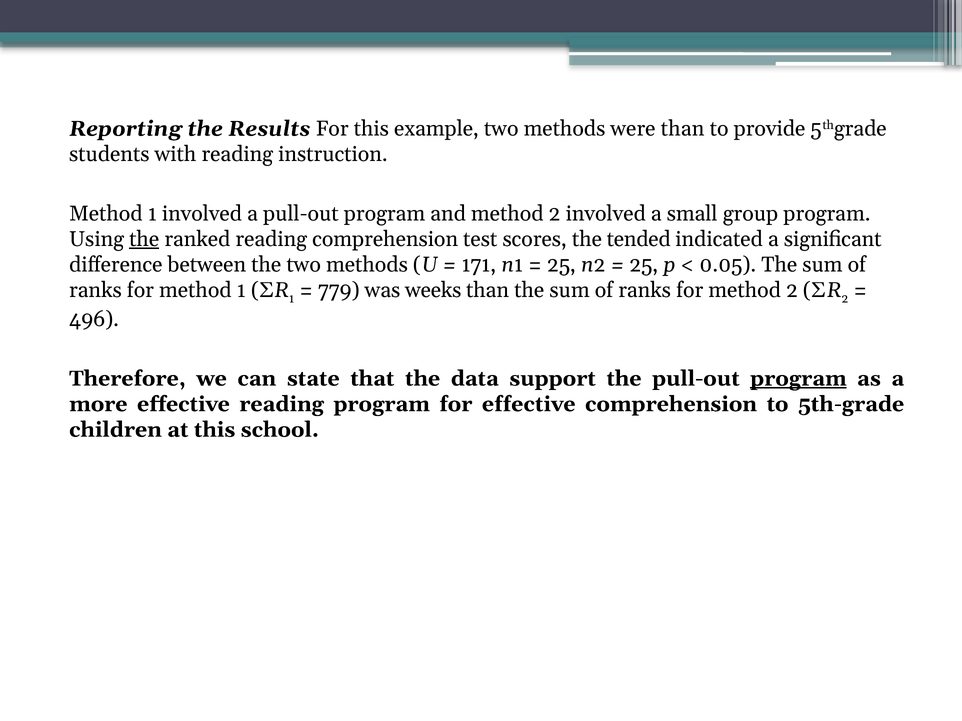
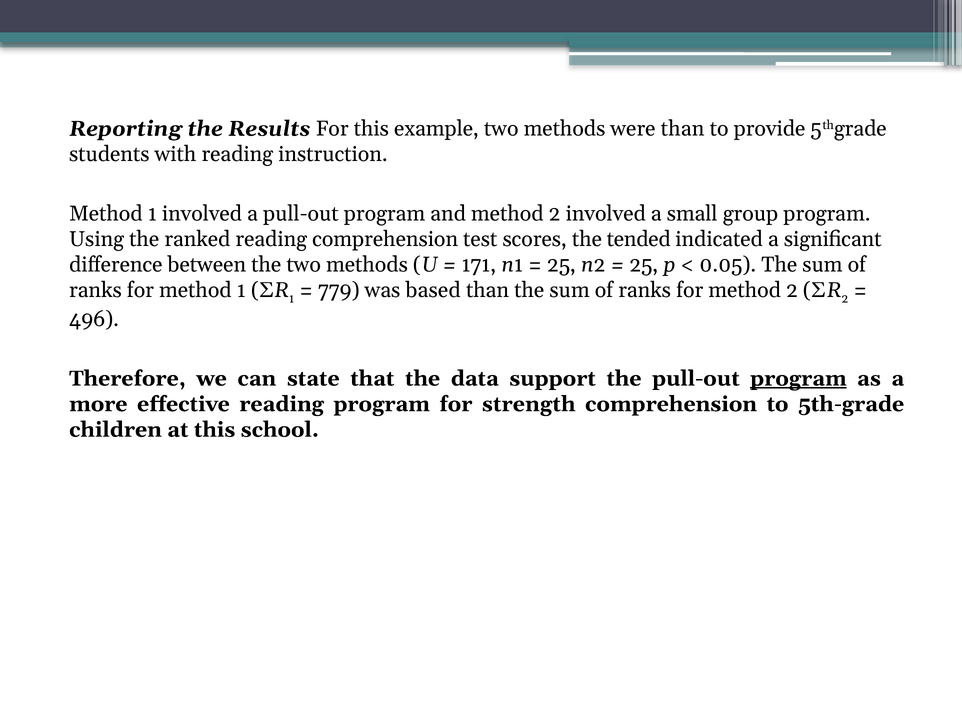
the underline: present -> none (144, 239)
weeks: weeks -> based (433, 290)
for effective: effective -> strength (529, 404)
